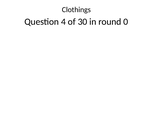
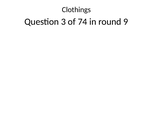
4: 4 -> 3 (63, 22)
30: 30 -> 74 (82, 22)
0: 0 -> 9 (126, 22)
